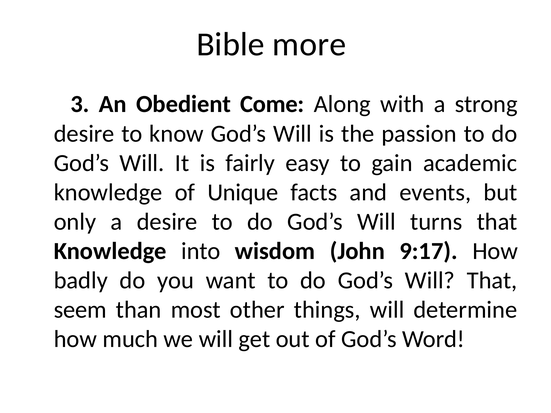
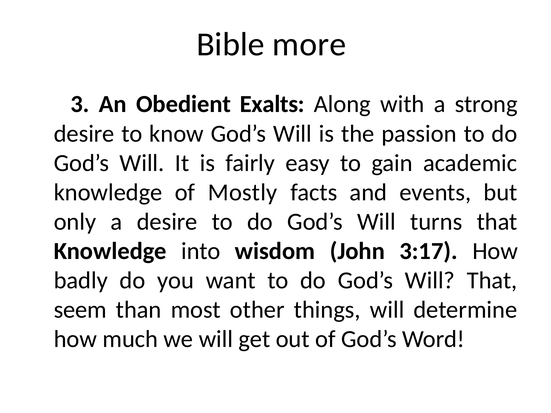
Come: Come -> Exalts (272, 104)
Unique: Unique -> Mostly (243, 192)
9:17: 9:17 -> 3:17 (429, 251)
